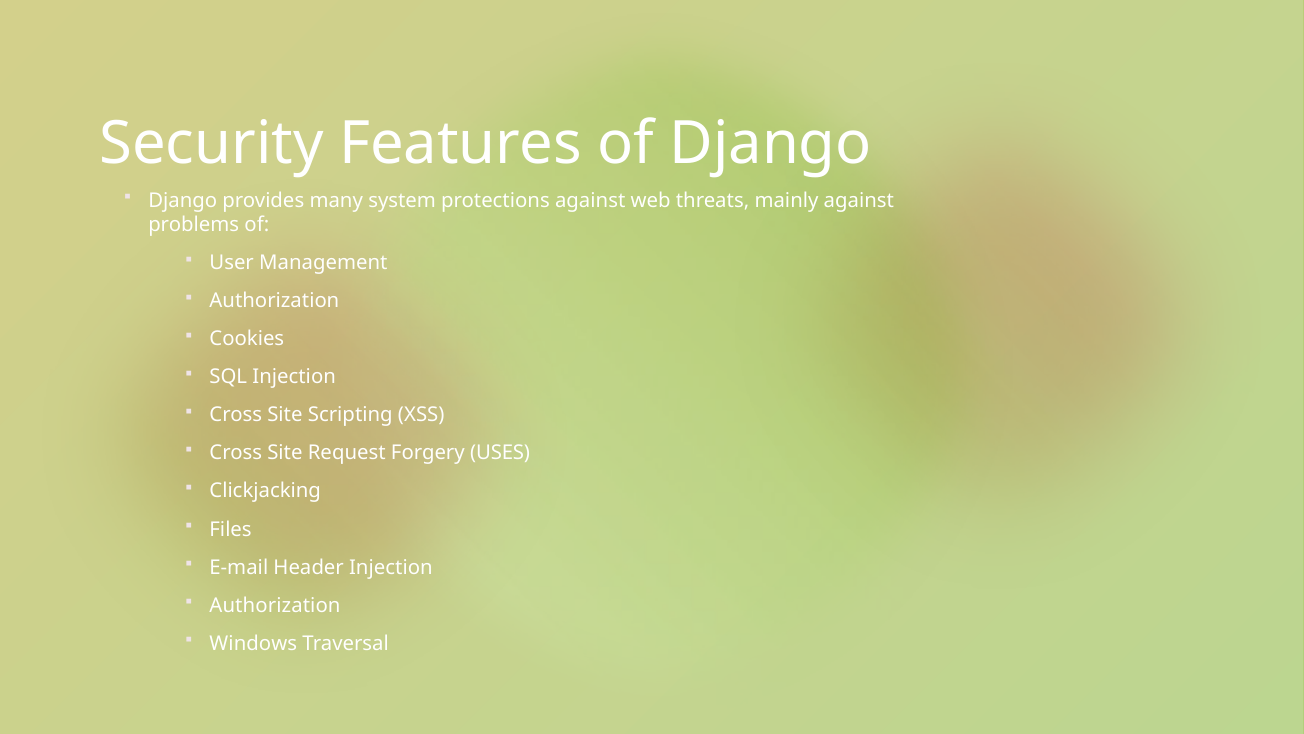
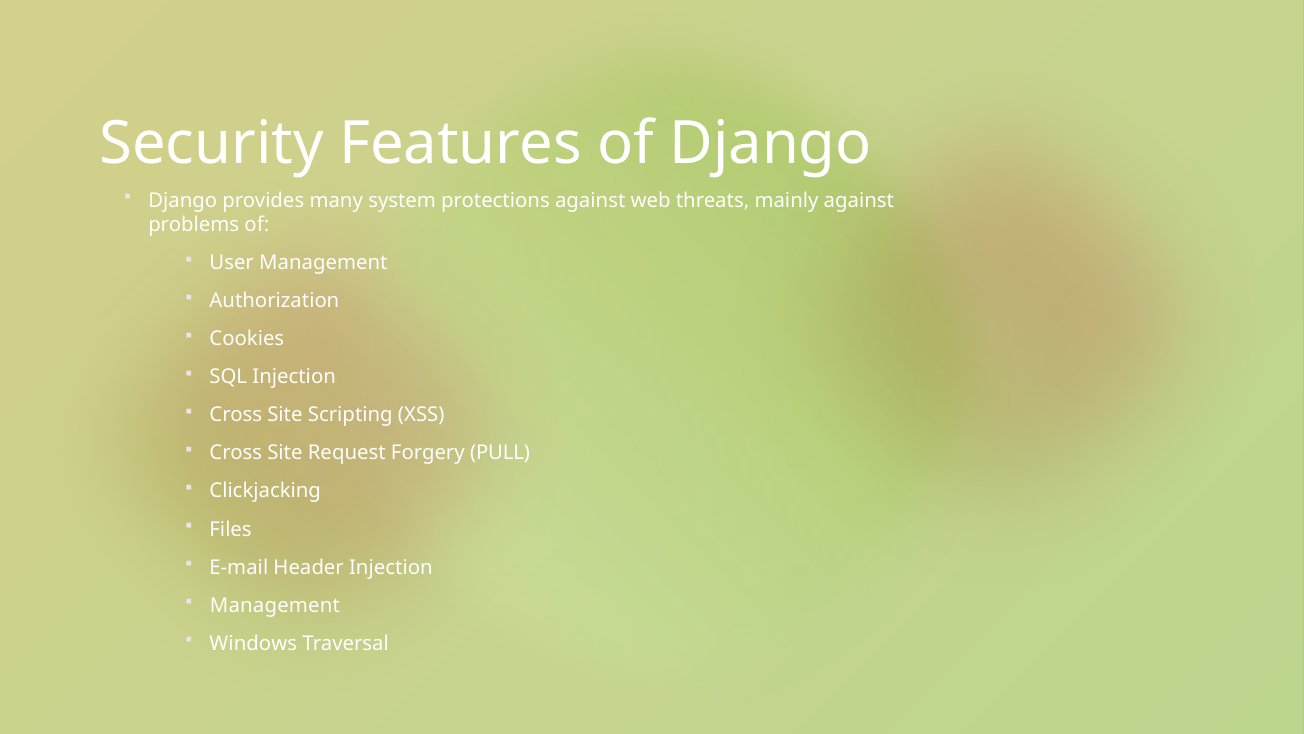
USES: USES -> PULL (500, 453)
Authorization: Authorization -> Management (275, 605)
